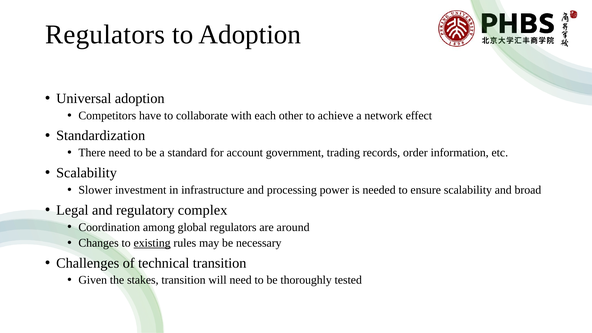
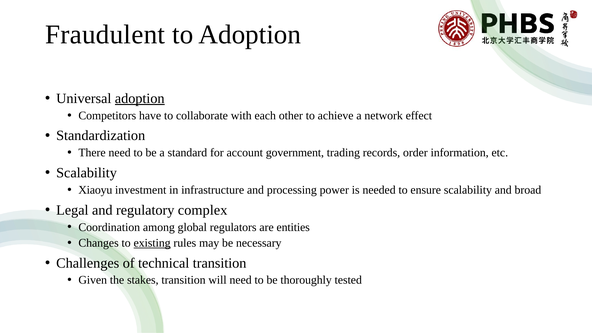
Regulators: Regulators -> Fraudulent (105, 34)
adoption underline: none -> present (140, 98)
Slower: Slower -> Xiaoyu (95, 190)
around: around -> entities (293, 227)
